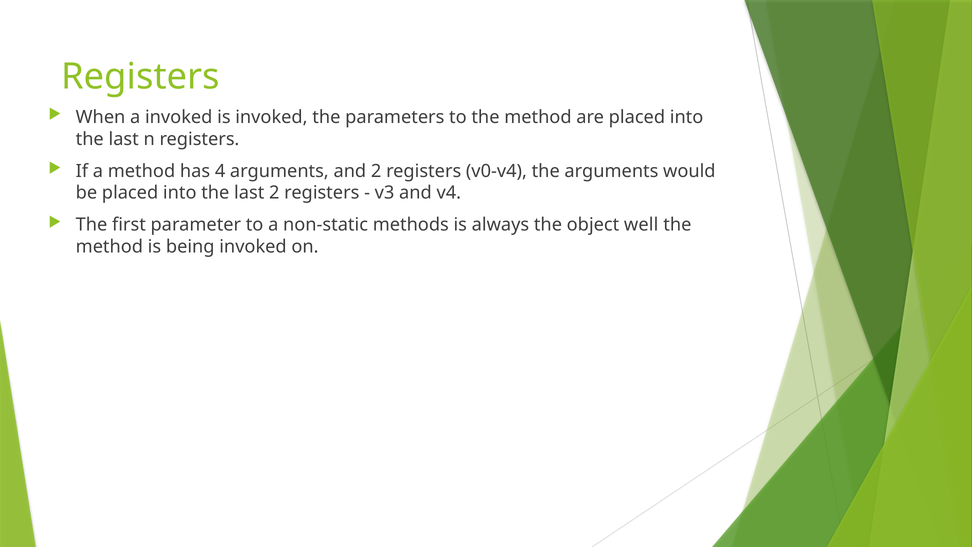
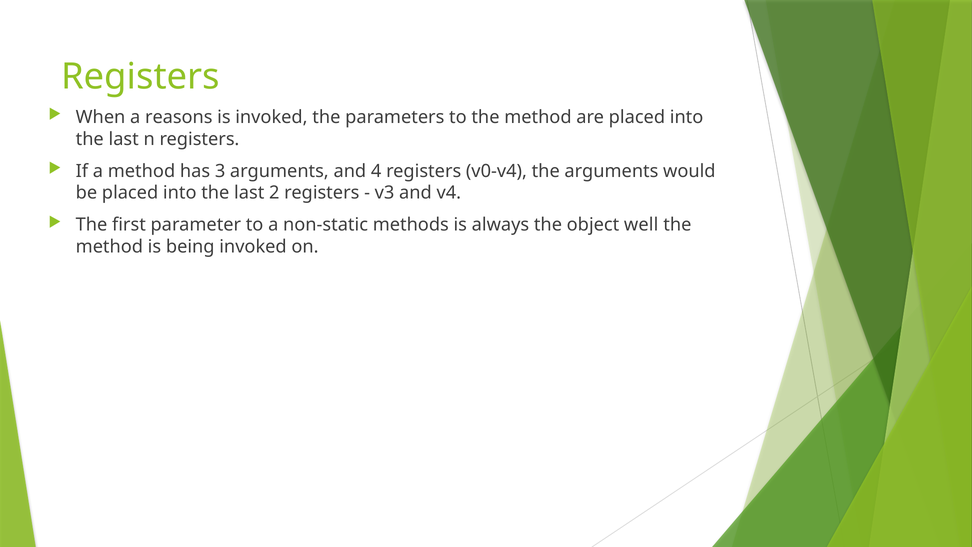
a invoked: invoked -> reasons (179, 117)
4: 4 -> 3 (220, 171)
and 2: 2 -> 4 (376, 171)
